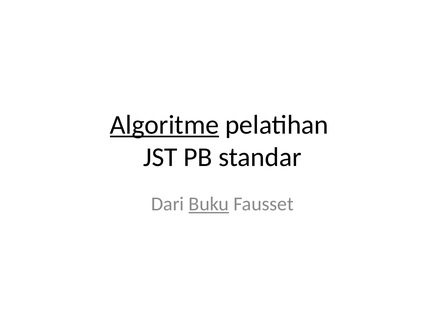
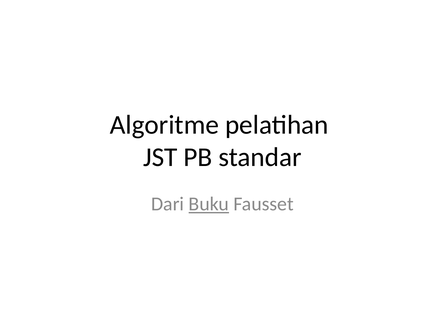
Algoritme underline: present -> none (164, 125)
